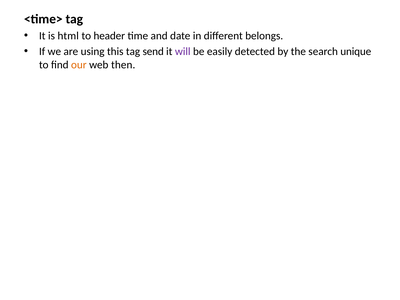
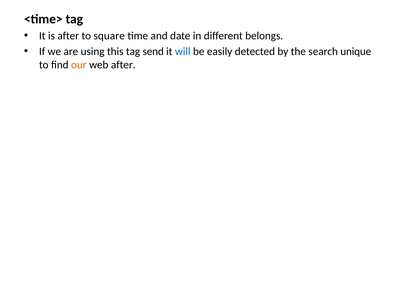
is html: html -> after (68, 36)
header: header -> square (109, 36)
will colour: purple -> blue (183, 52)
web then: then -> after (123, 65)
